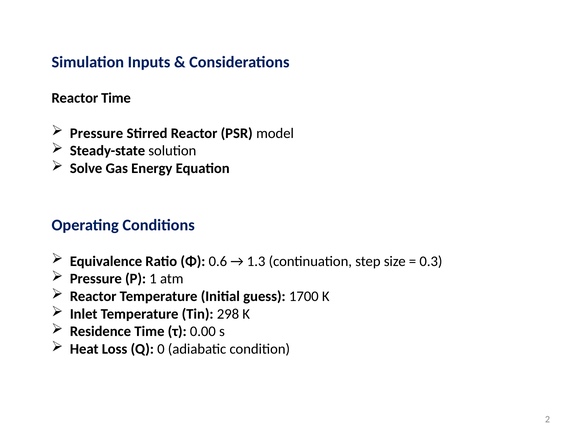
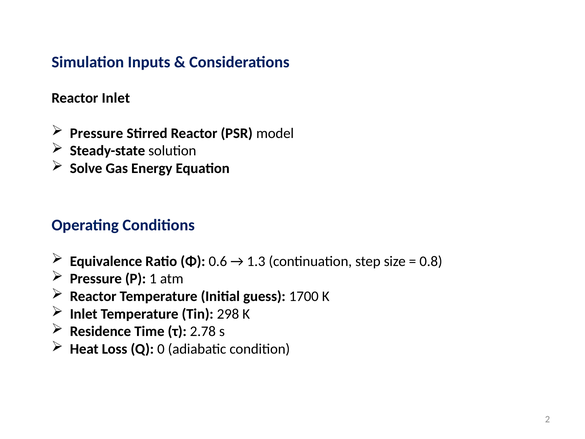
Reactor Time: Time -> Inlet (116, 98)
0.3: 0.3 -> 0.8 (431, 261)
0.00: 0.00 -> 2.78 (203, 331)
